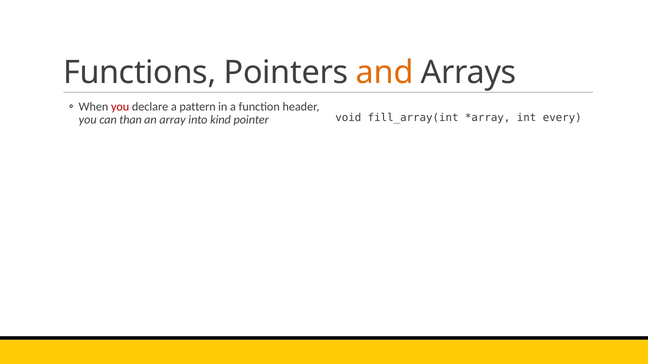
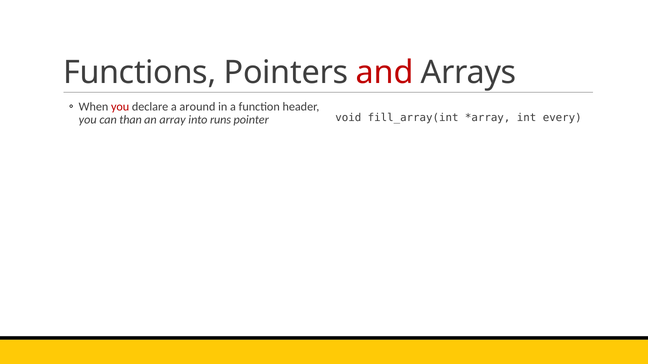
and colour: orange -> red (385, 73)
pattern: pattern -> around (197, 107)
kind: kind -> runs (221, 120)
